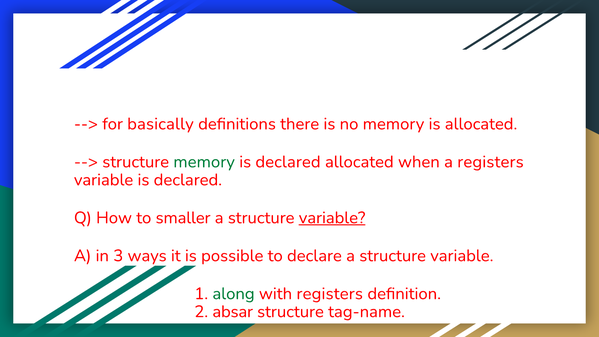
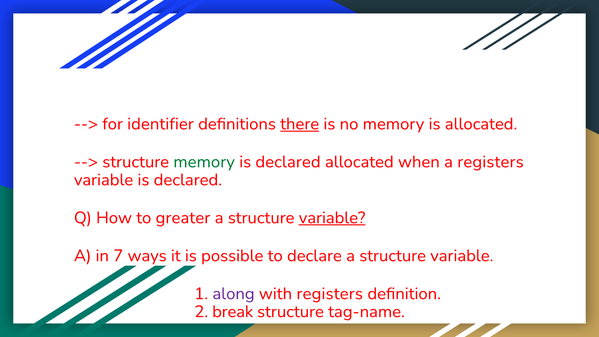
basically: basically -> identifier (160, 124)
there underline: none -> present (300, 124)
smaller: smaller -> greater (183, 218)
3: 3 -> 7 (118, 256)
along colour: green -> purple (234, 294)
absar: absar -> break (233, 312)
